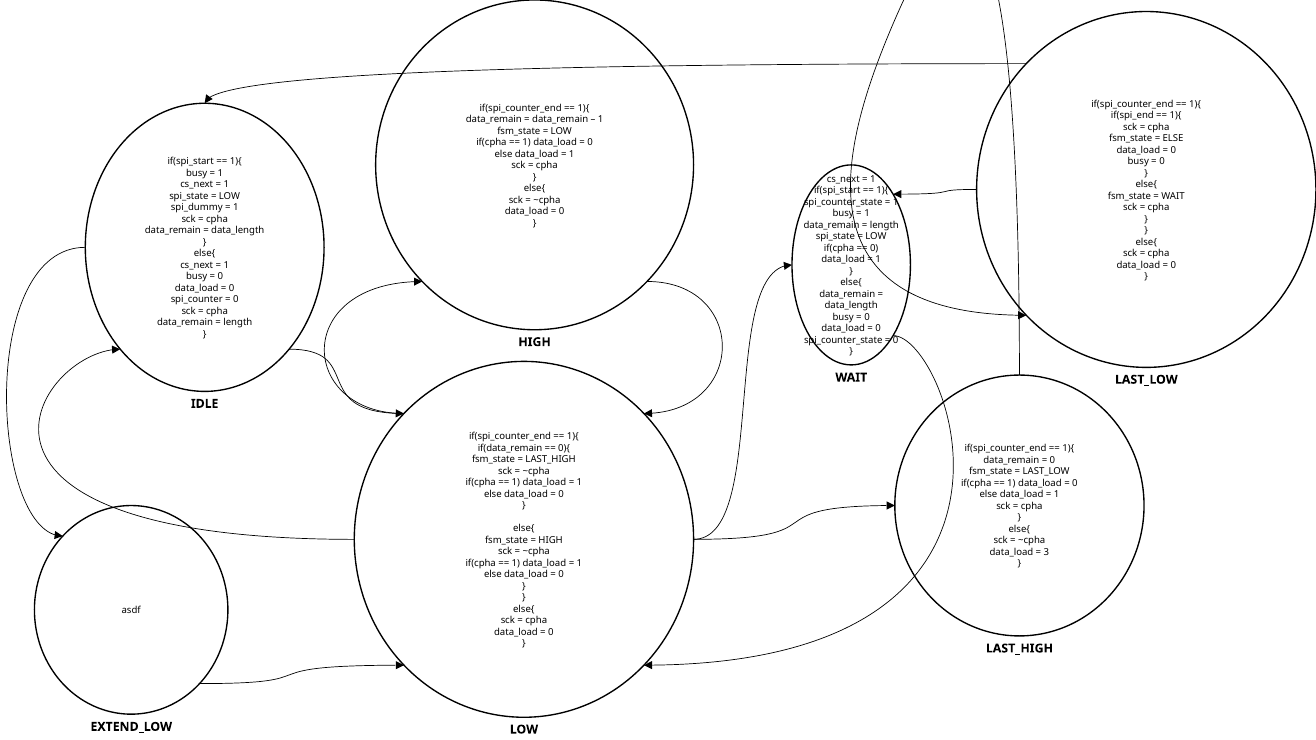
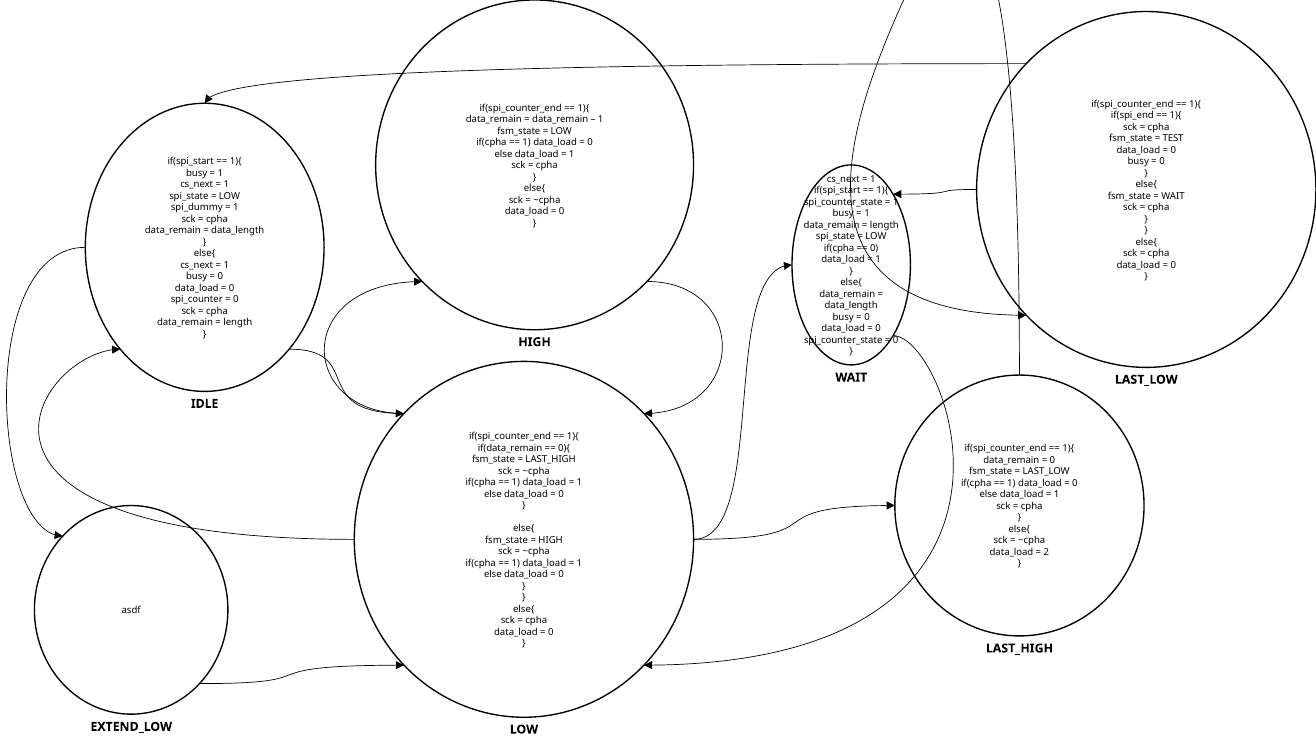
ELSE: ELSE -> TEST (1173, 138)
3: 3 -> 2 (1046, 552)
